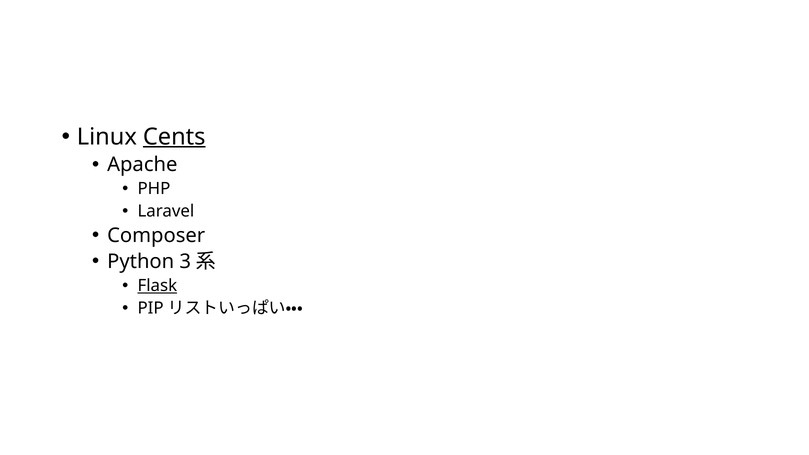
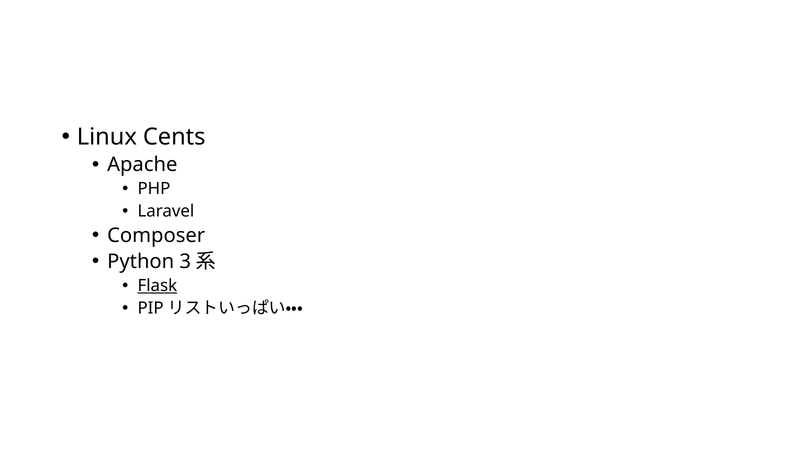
Cents underline: present -> none (174, 137)
